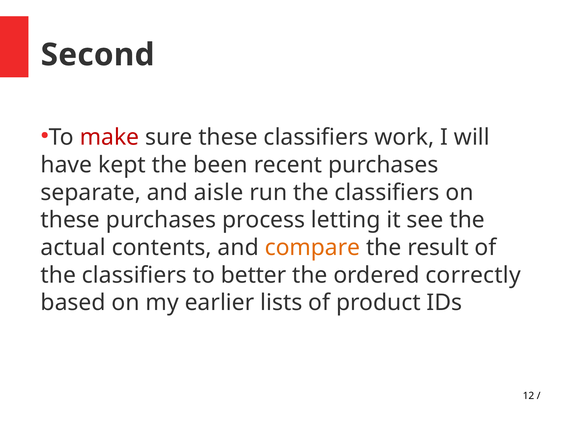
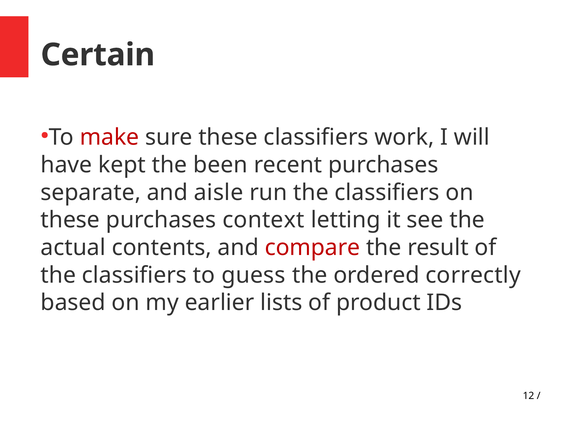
Second: Second -> Certain (98, 55)
process: process -> context (263, 220)
compare colour: orange -> red (312, 247)
better: better -> guess (253, 275)
